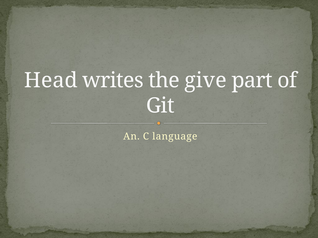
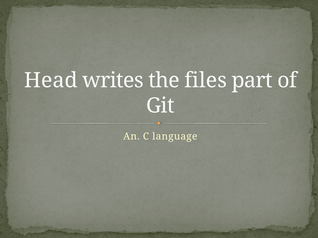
give: give -> files (206, 81)
